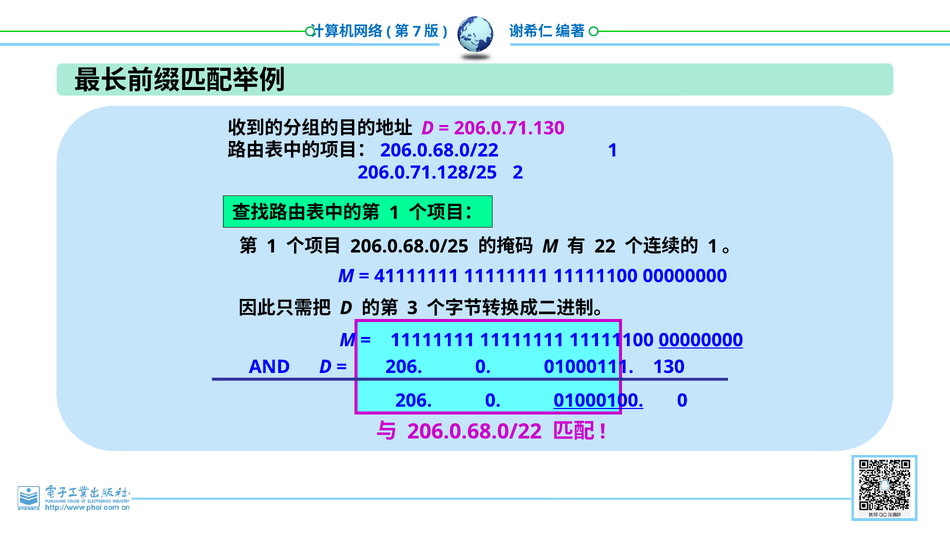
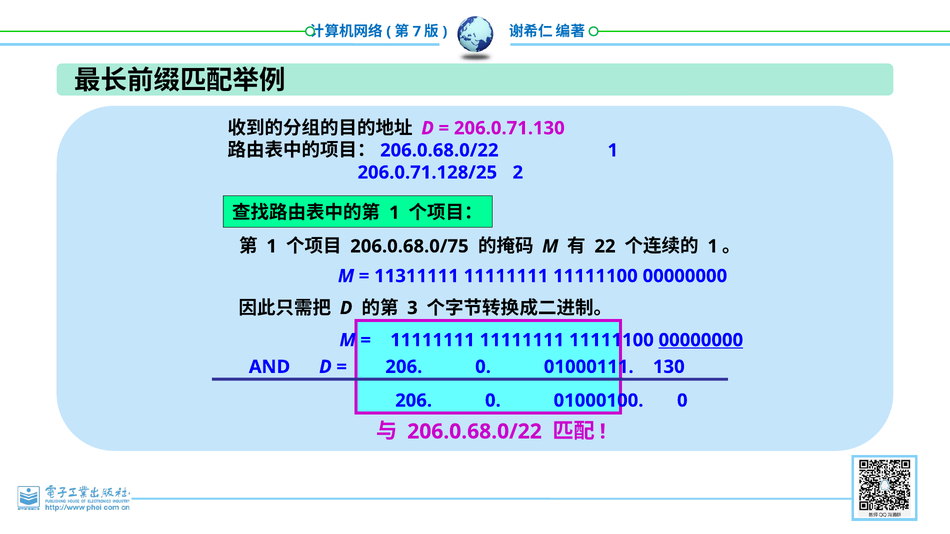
206.0.68.0/25: 206.0.68.0/25 -> 206.0.68.0/75 (409, 247)
41111111: 41111111 -> 11311111 (417, 276)
01000100 underline: present -> none (599, 401)
